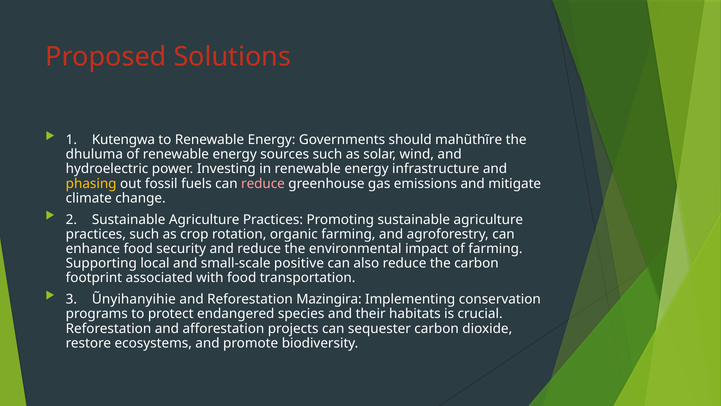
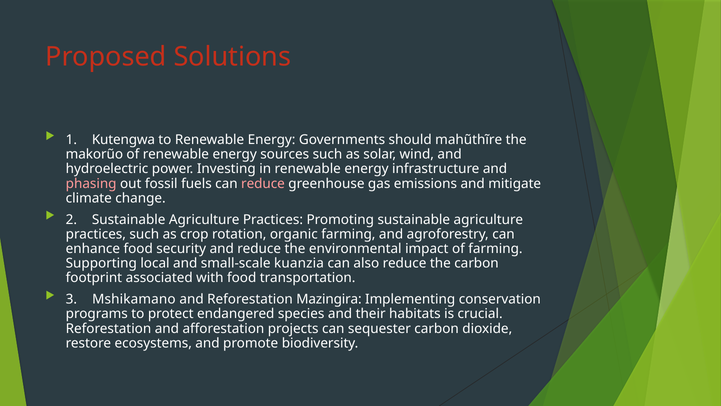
dhuluma: dhuluma -> makorũo (94, 154)
phasing colour: yellow -> pink (91, 183)
positive: positive -> kuanzia (299, 263)
Ũnyihanyihie: Ũnyihanyihie -> Mshikamano (134, 299)
